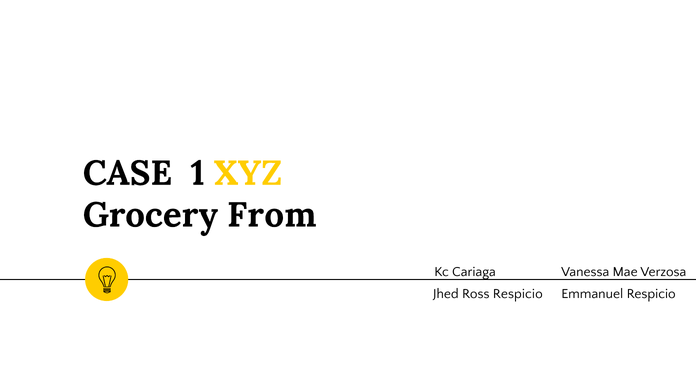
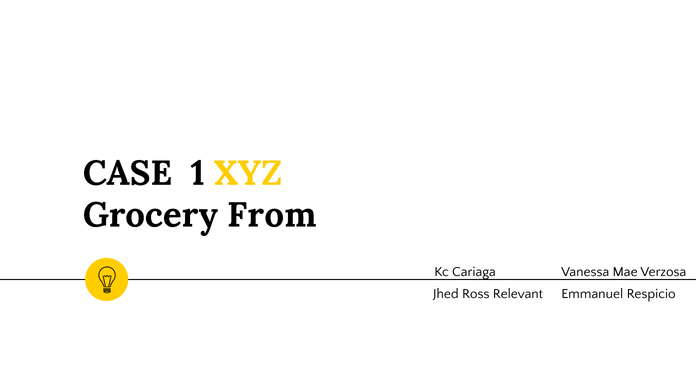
Ross Respicio: Respicio -> Relevant (518, 294)
